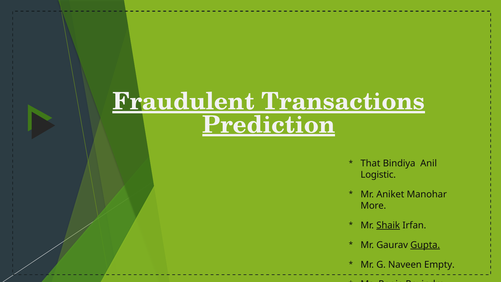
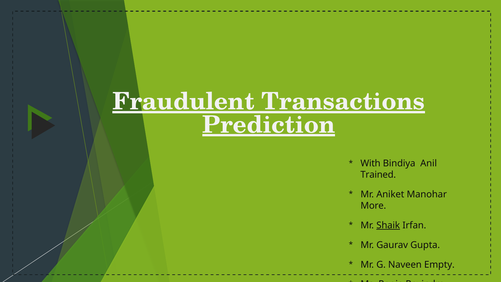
That: That -> With (371, 163)
Logistic: Logistic -> Trained (378, 175)
Gupta underline: present -> none (425, 245)
